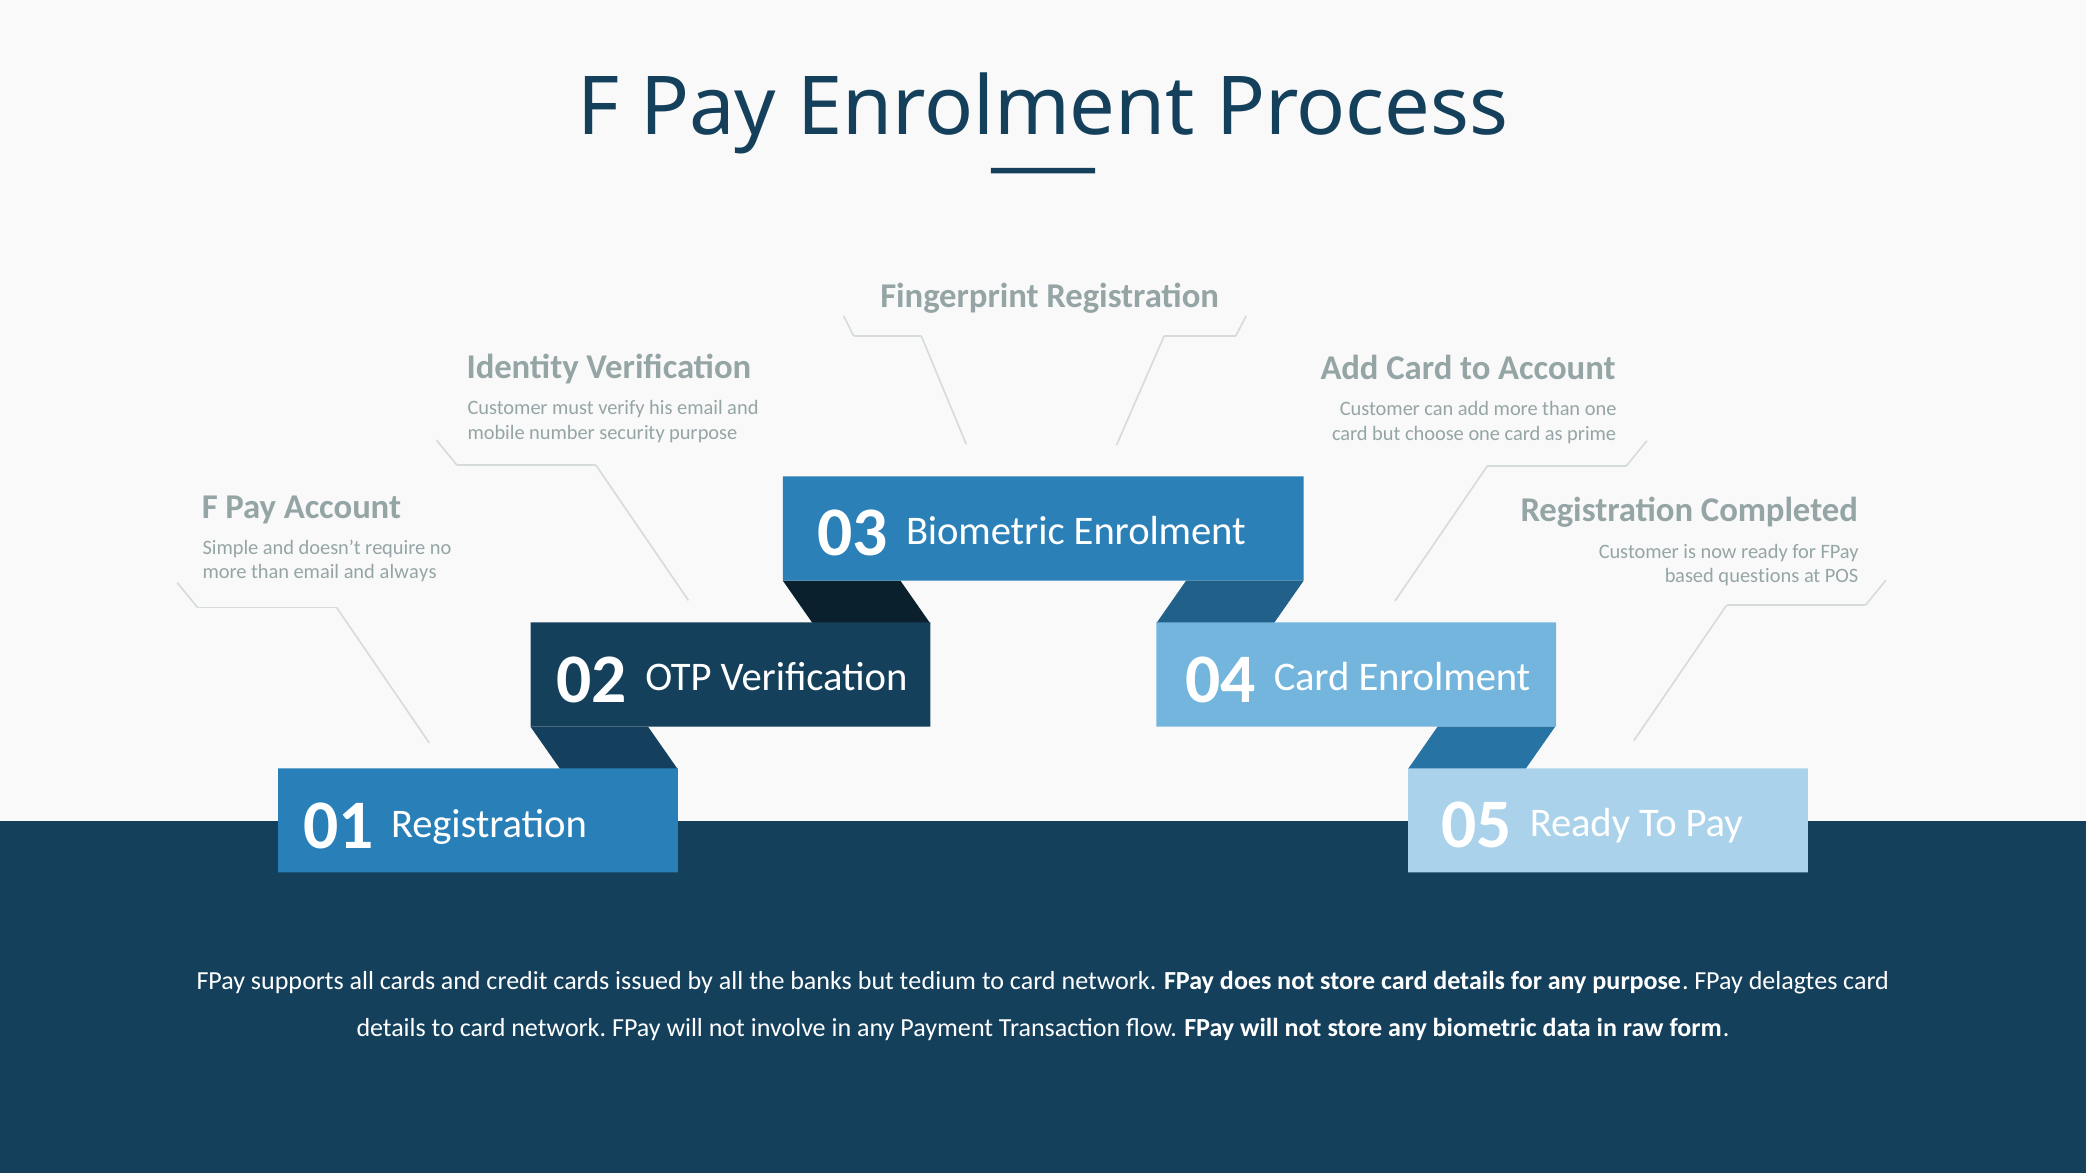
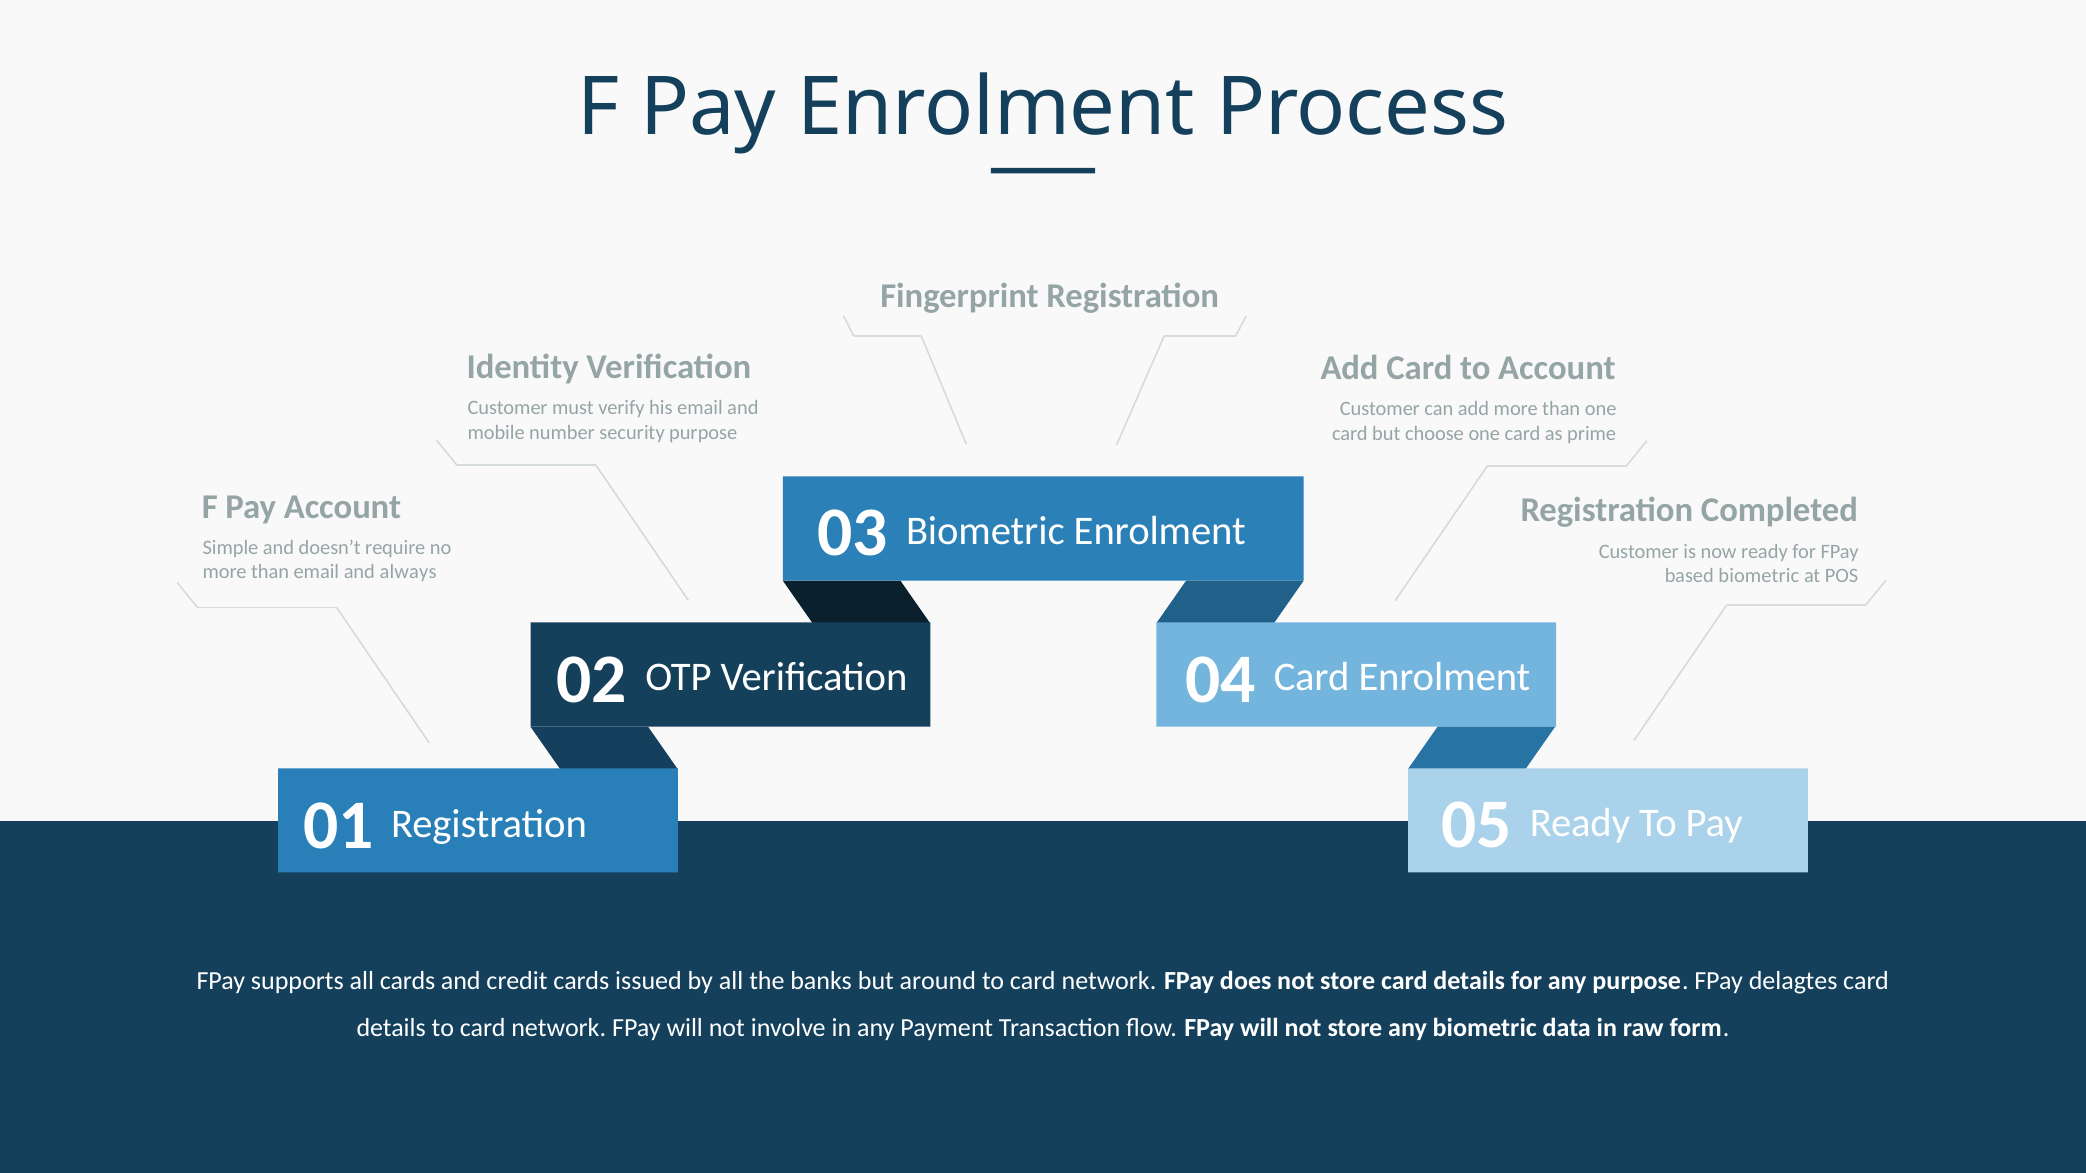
based questions: questions -> biometric (1759, 576)
tedium: tedium -> around (938, 981)
